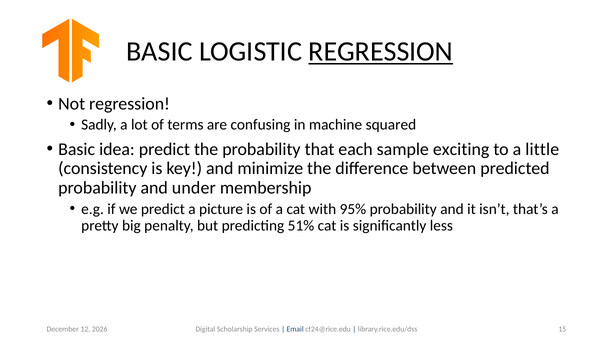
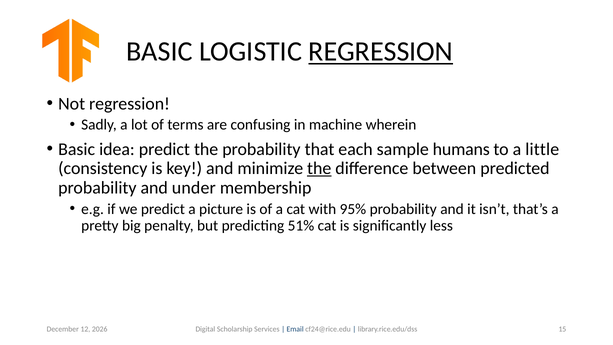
squared: squared -> wherein (391, 125)
exciting: exciting -> humans (461, 149)
the underline: none -> present (319, 168)
